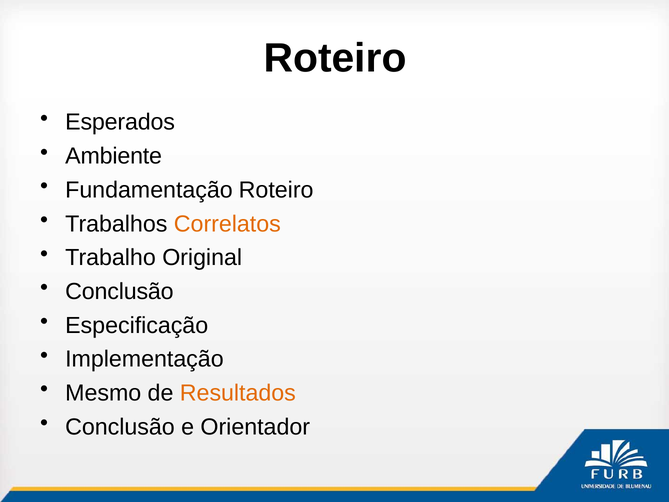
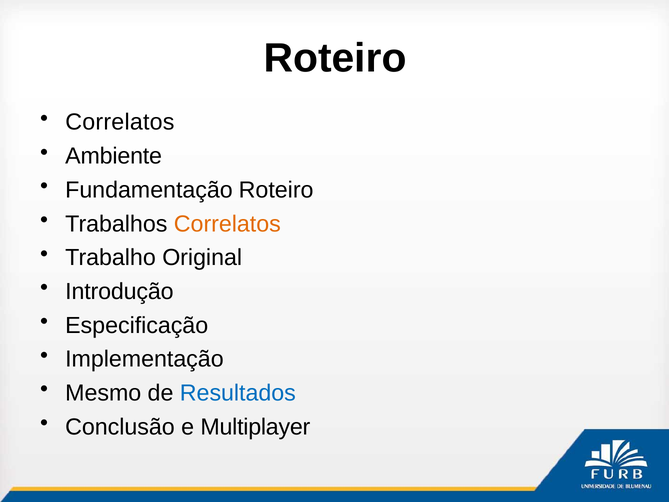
Esperados: Esperados -> Correlatos (120, 122)
Conclusão: Conclusão -> Introdução (119, 291)
Resultados colour: orange -> blue (238, 393)
Orientador: Orientador -> Multiplayer (255, 427)
